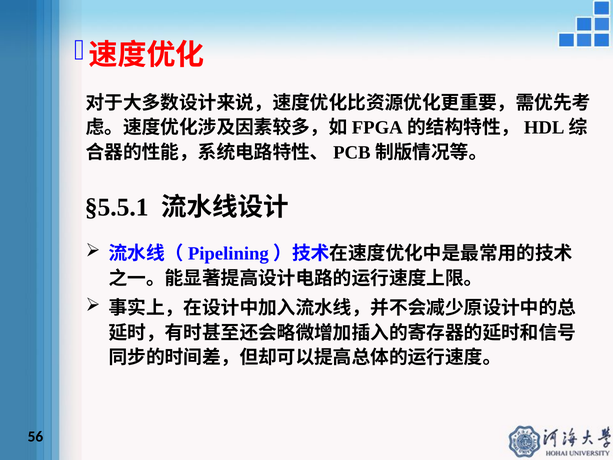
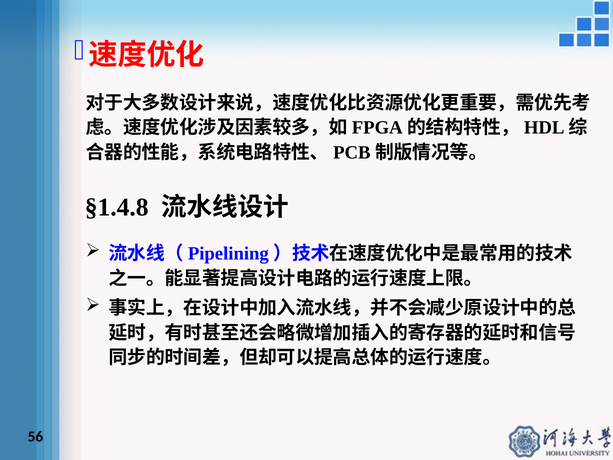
§5.5.1: §5.5.1 -> §1.4.8 (117, 207)
